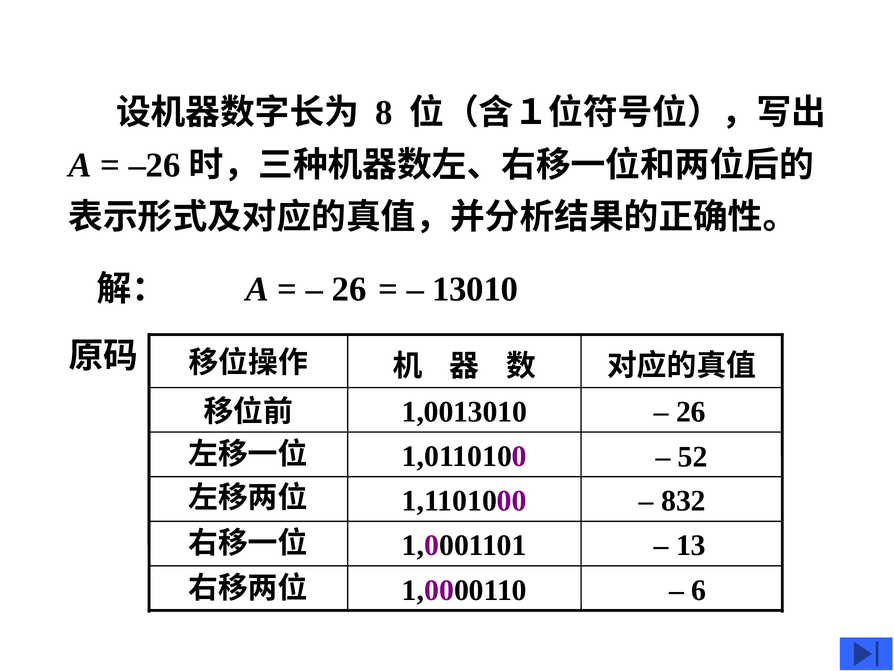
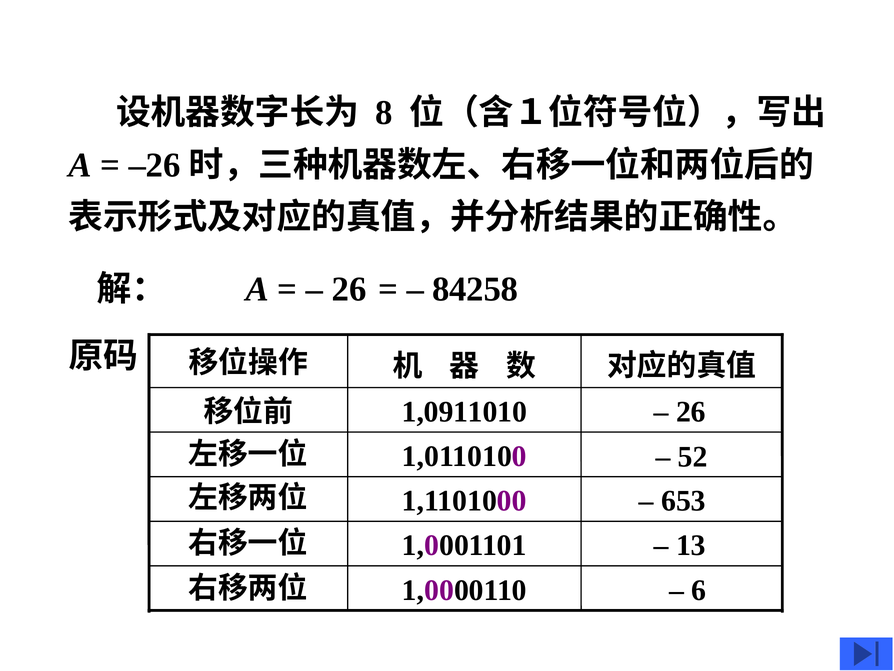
13010: 13010 -> 84258 (475, 289)
1,0013010: 1,0013010 -> 1,0911010 (464, 412)
832: 832 -> 653 (683, 501)
